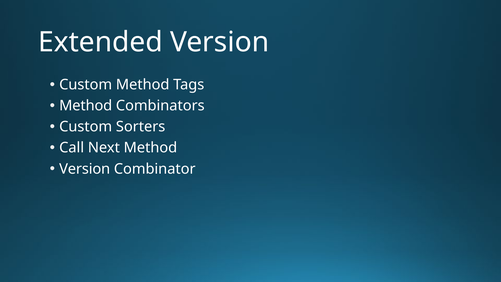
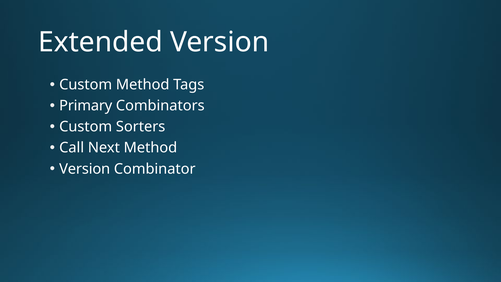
Method: Method -> Primary (86, 106)
